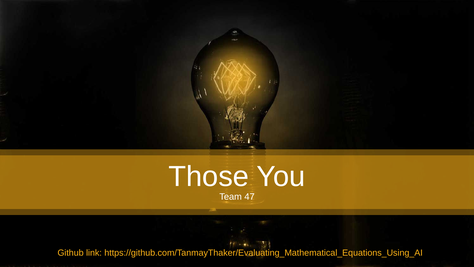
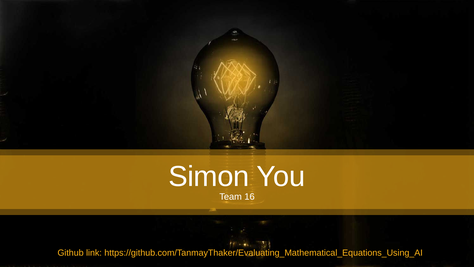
Those: Those -> Simon (209, 176)
47: 47 -> 16 (250, 197)
